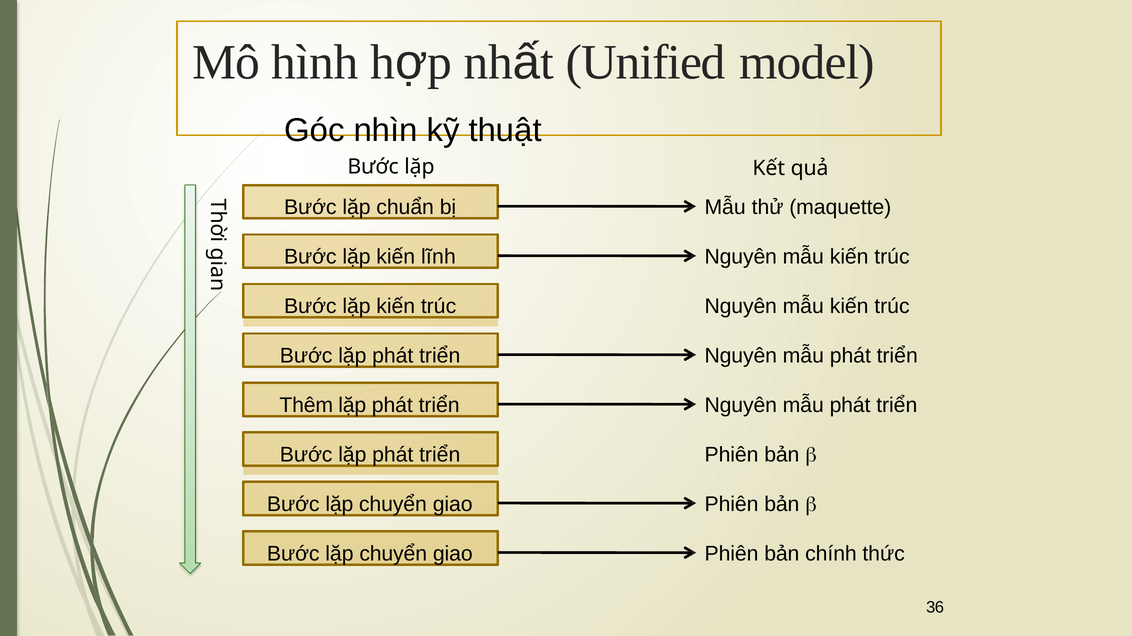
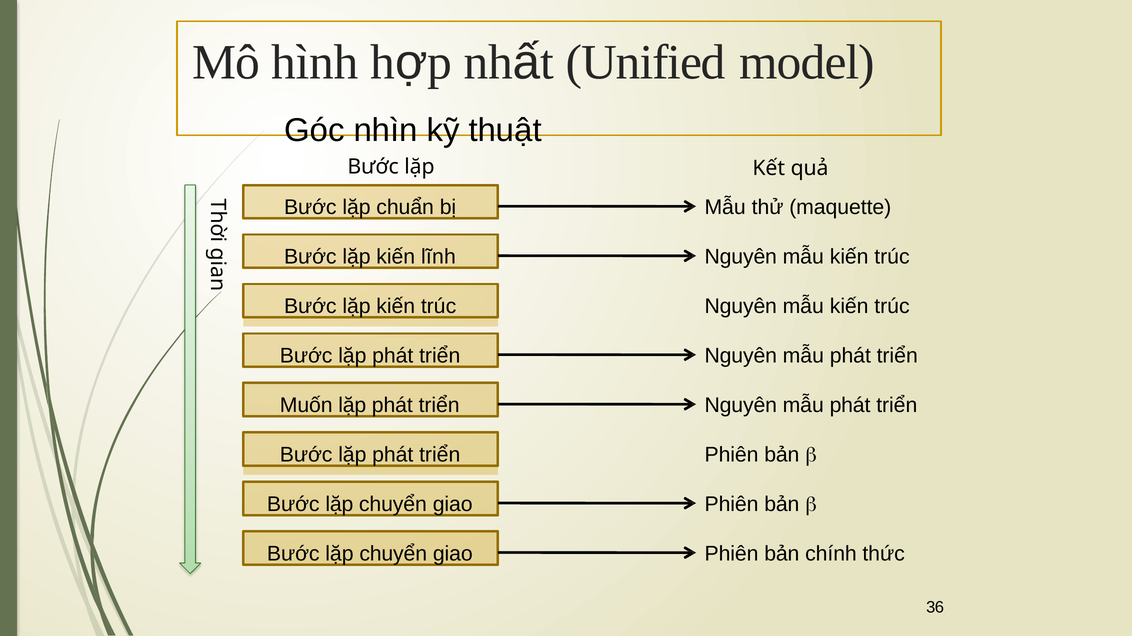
Thêm: Thêm -> Muốn (306, 406)
